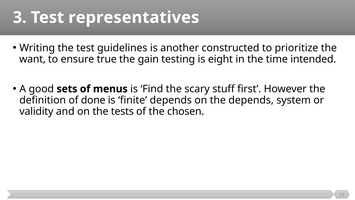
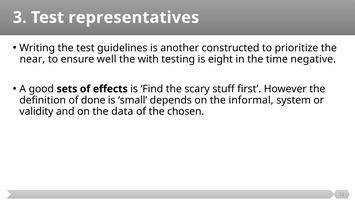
want: want -> near (32, 59)
true: true -> well (107, 59)
gain: gain -> with (148, 59)
intended: intended -> negative (313, 59)
menus: menus -> effects (110, 89)
finite: finite -> small (133, 100)
the depends: depends -> informal (251, 100)
tests: tests -> data (122, 111)
